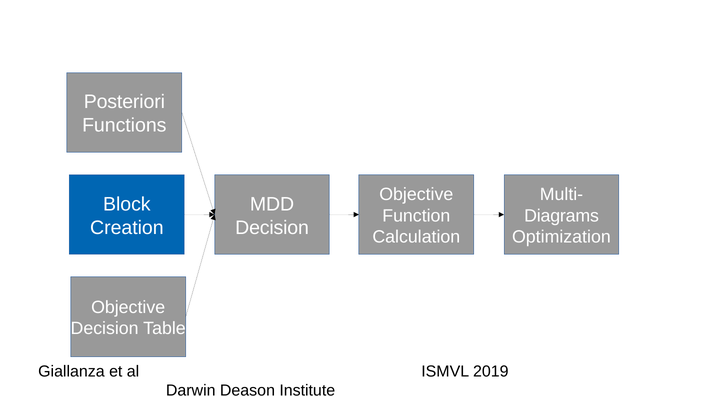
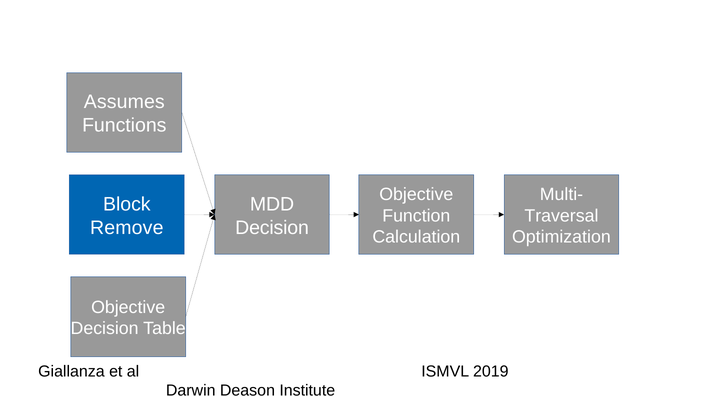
Posteriori: Posteriori -> Assumes (124, 102)
Diagrams: Diagrams -> Traversal (561, 216)
Creation: Creation -> Remove (127, 228)
